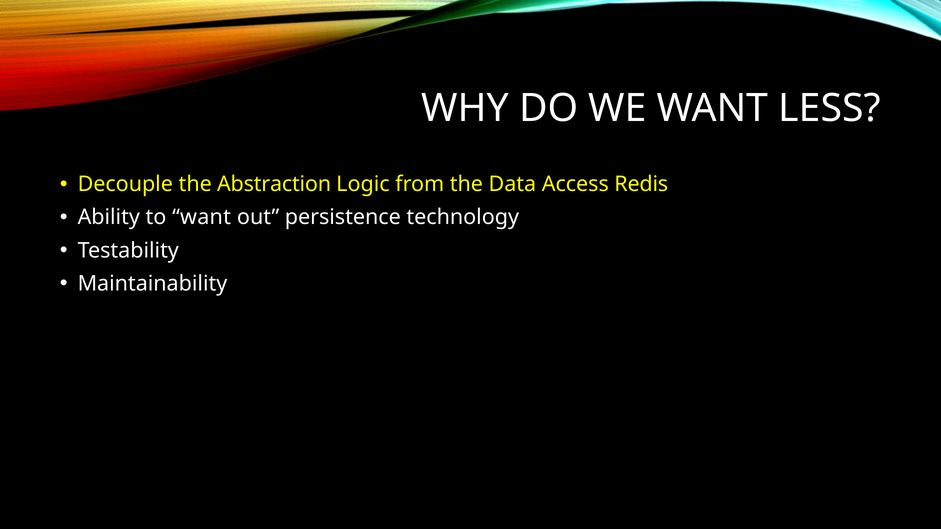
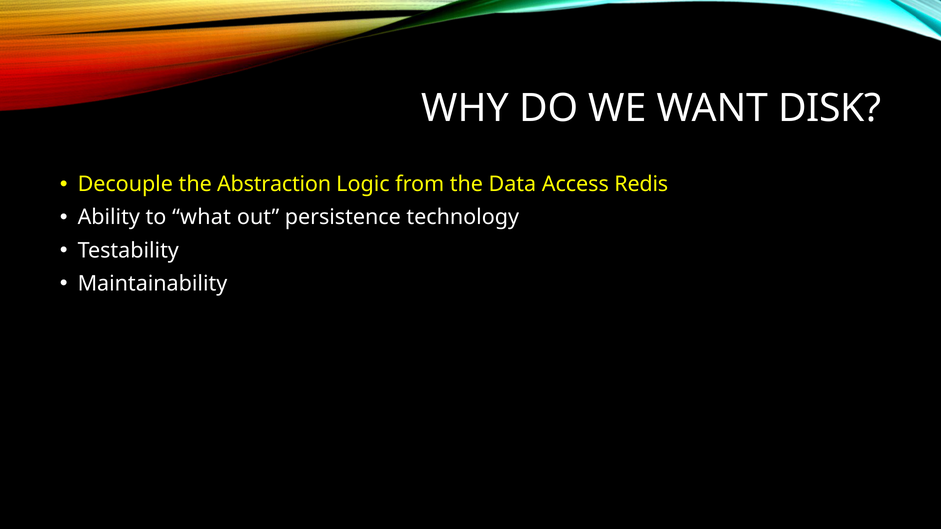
LESS: LESS -> DISK (830, 109)
to want: want -> what (202, 218)
